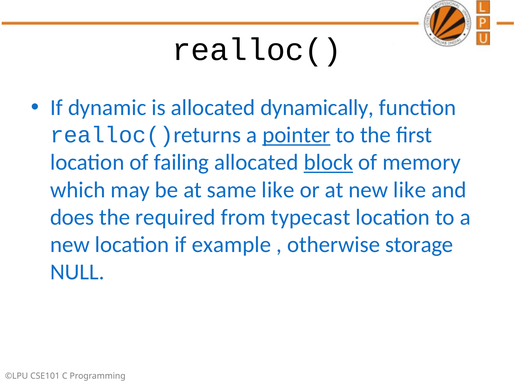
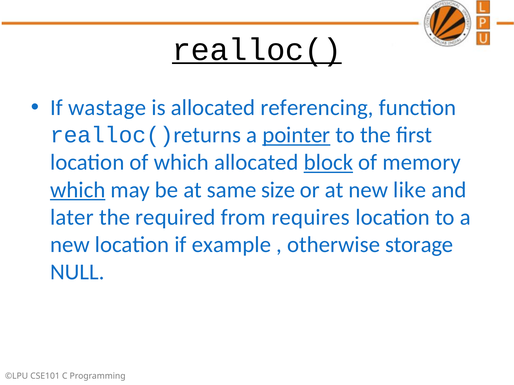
realloc( underline: none -> present (257, 50)
dynamic: dynamic -> wastage (107, 108)
dynamically: dynamically -> referencing (317, 108)
of failing: failing -> which (181, 163)
which underline: none -> present (78, 190)
same like: like -> size (278, 190)
does: does -> later (72, 218)
typecast: typecast -> requires (311, 218)
